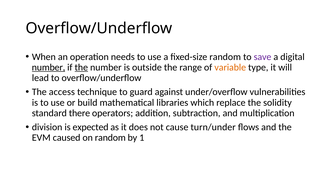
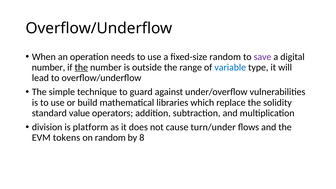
number underline: present -> none (49, 67)
variable colour: orange -> blue (230, 67)
access: access -> simple (62, 92)
there: there -> value (79, 113)
expected: expected -> platform (90, 127)
caused: caused -> tokens (67, 138)
1: 1 -> 8 (142, 138)
